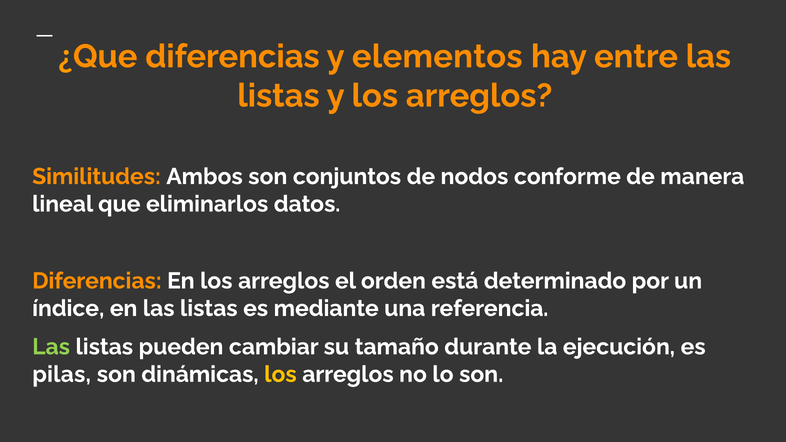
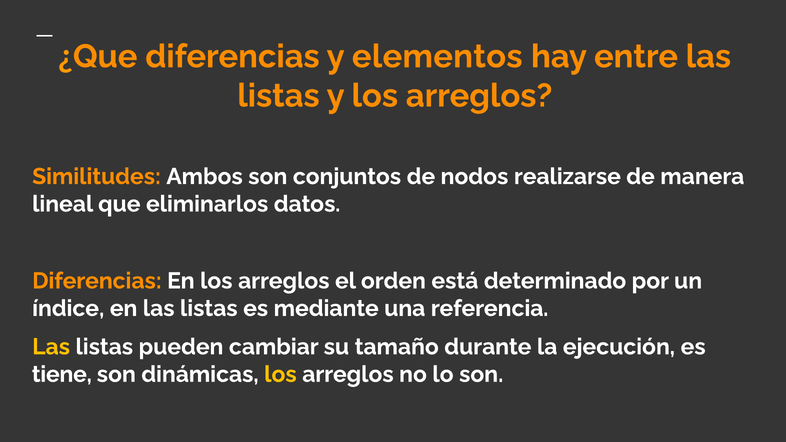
conforme: conforme -> realizarse (567, 177)
Las colour: light green -> yellow (51, 347)
pilas: pilas -> tiene (62, 374)
